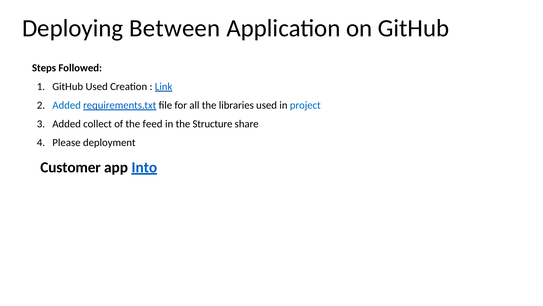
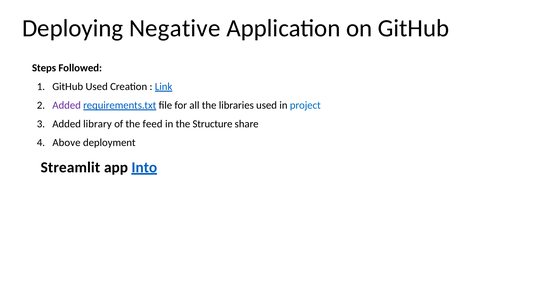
Between: Between -> Negative (175, 28)
Added colour: blue -> purple (67, 105)
collect: collect -> library (97, 124)
Please: Please -> Above (66, 142)
Customer: Customer -> Streamlit (70, 167)
